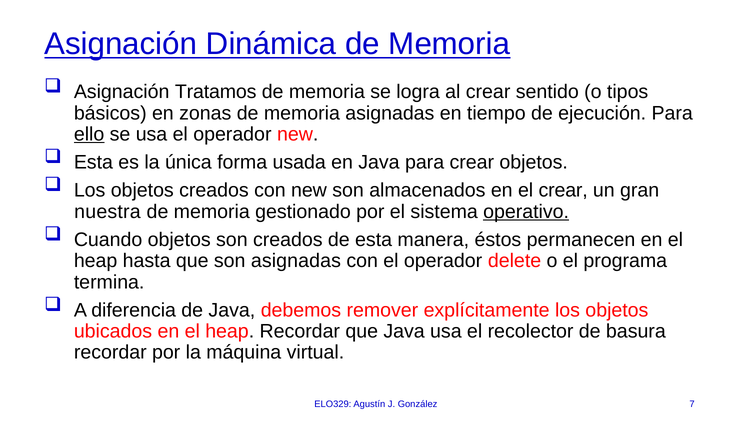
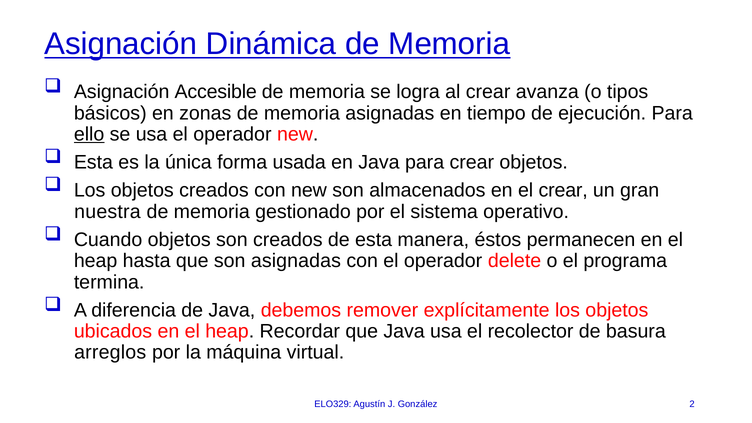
Tratamos: Tratamos -> Accesible (216, 92)
sentido: sentido -> avanza (547, 92)
operativo underline: present -> none (526, 212)
recordar: recordar -> arreglos (110, 353)
7: 7 -> 2 (692, 404)
